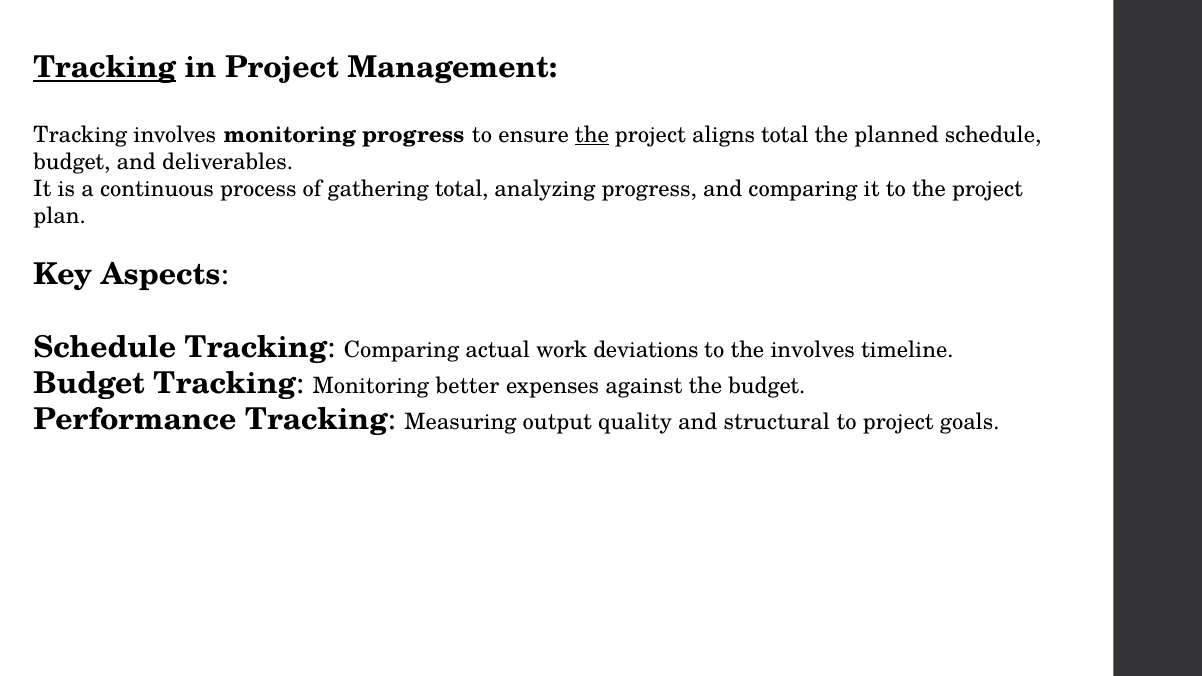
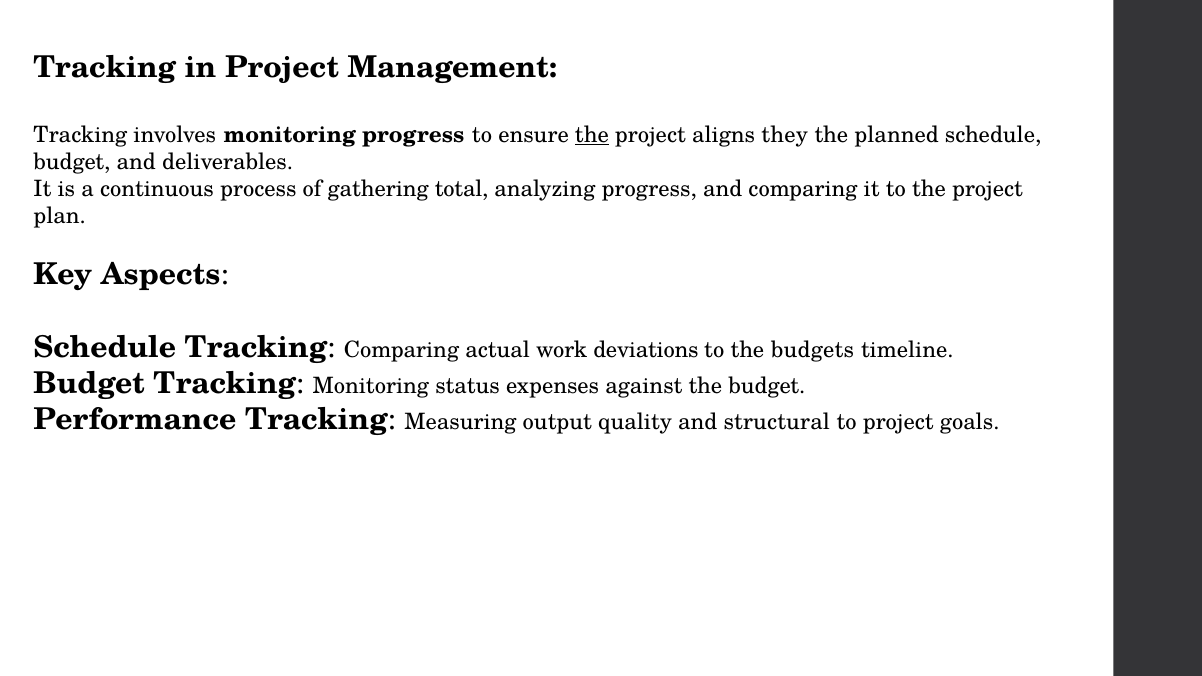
Tracking underline: present -> none (105, 68)
aligns total: total -> they (785, 135)
the involves: involves -> budgets (813, 350)
better: better -> status (468, 386)
